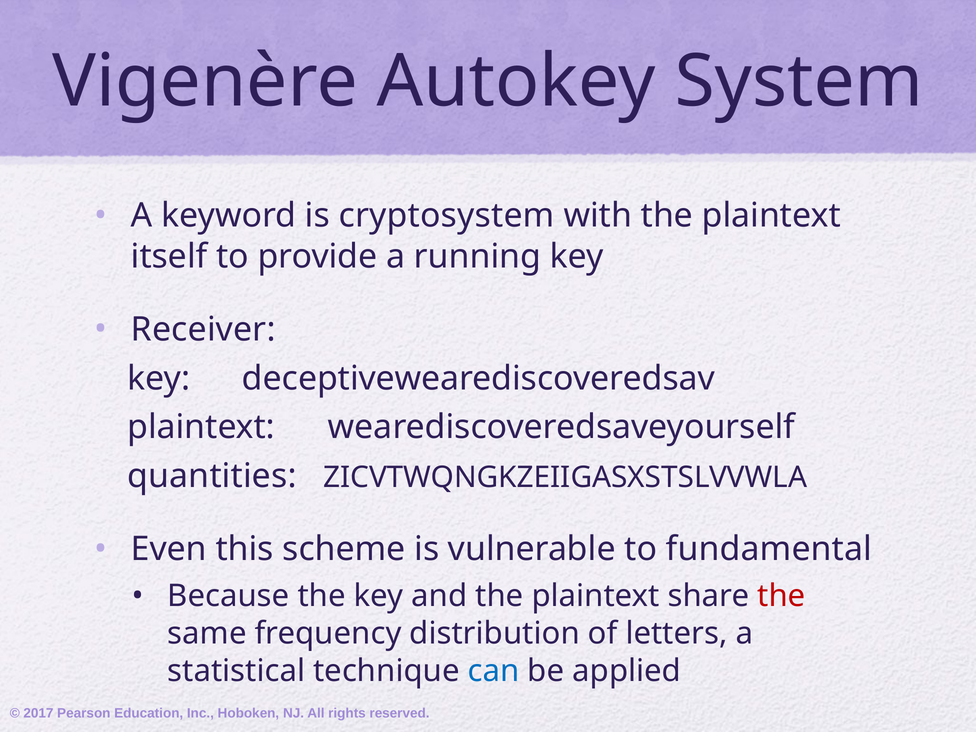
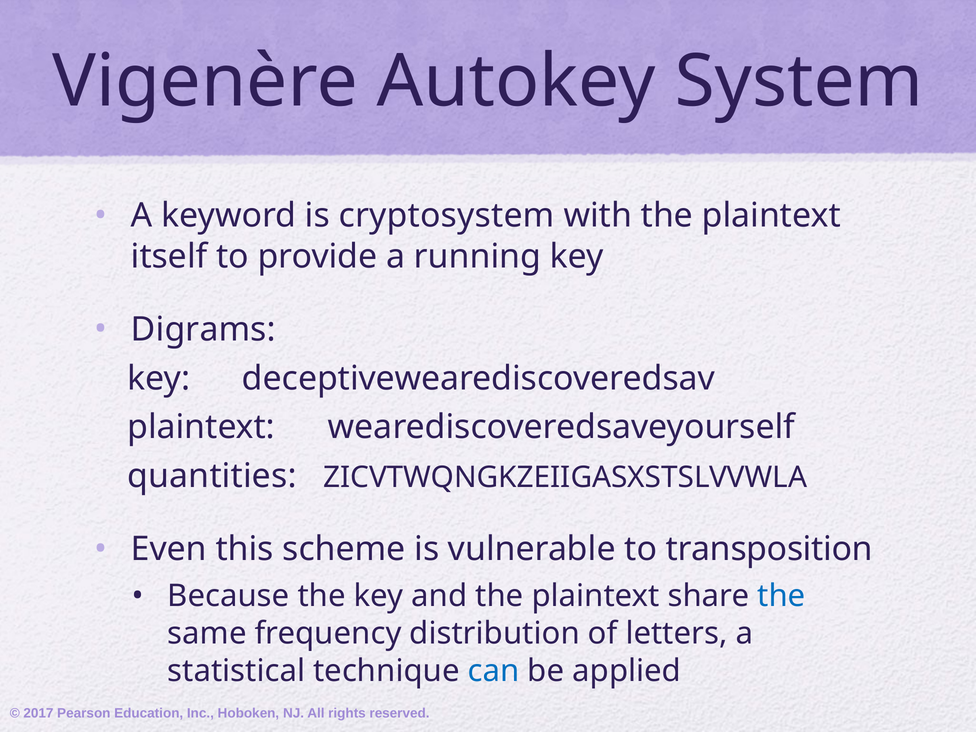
Receiver: Receiver -> Digrams (203, 330)
fundamental: fundamental -> transposition (769, 549)
the colour: red -> blue (781, 596)
